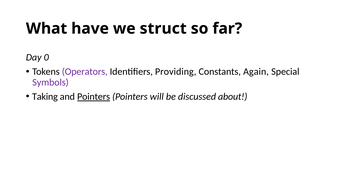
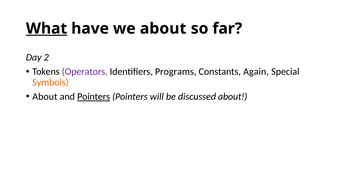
What underline: none -> present (47, 29)
we struct: struct -> about (163, 29)
0: 0 -> 2 (46, 57)
Providing: Providing -> Programs (176, 72)
Symbols colour: purple -> orange (50, 82)
Taking: Taking -> About (45, 97)
